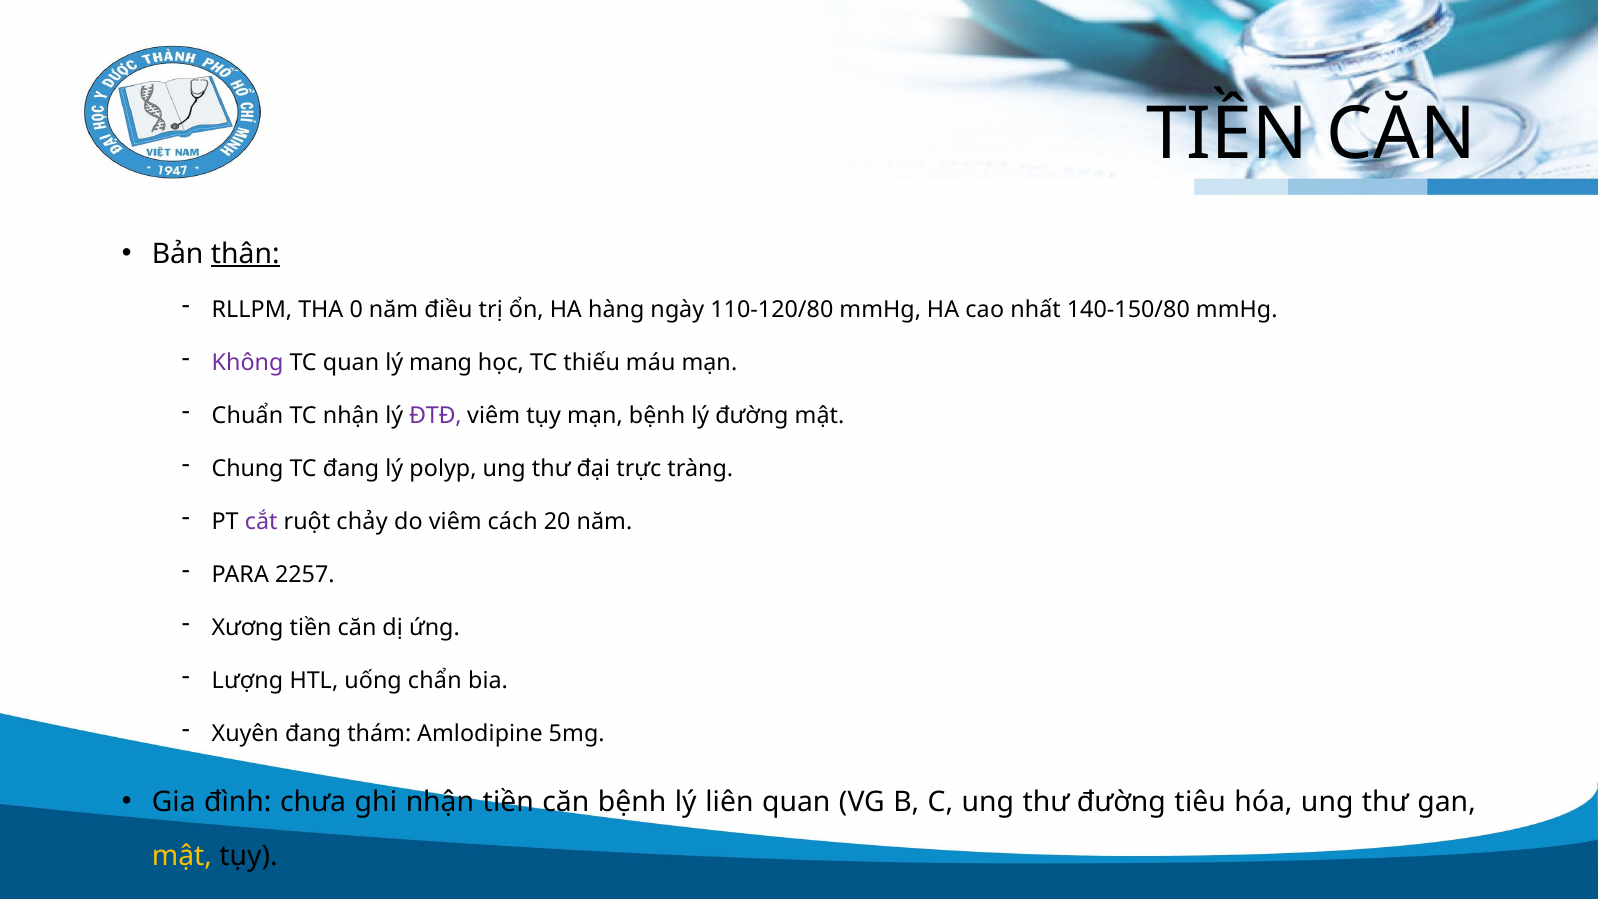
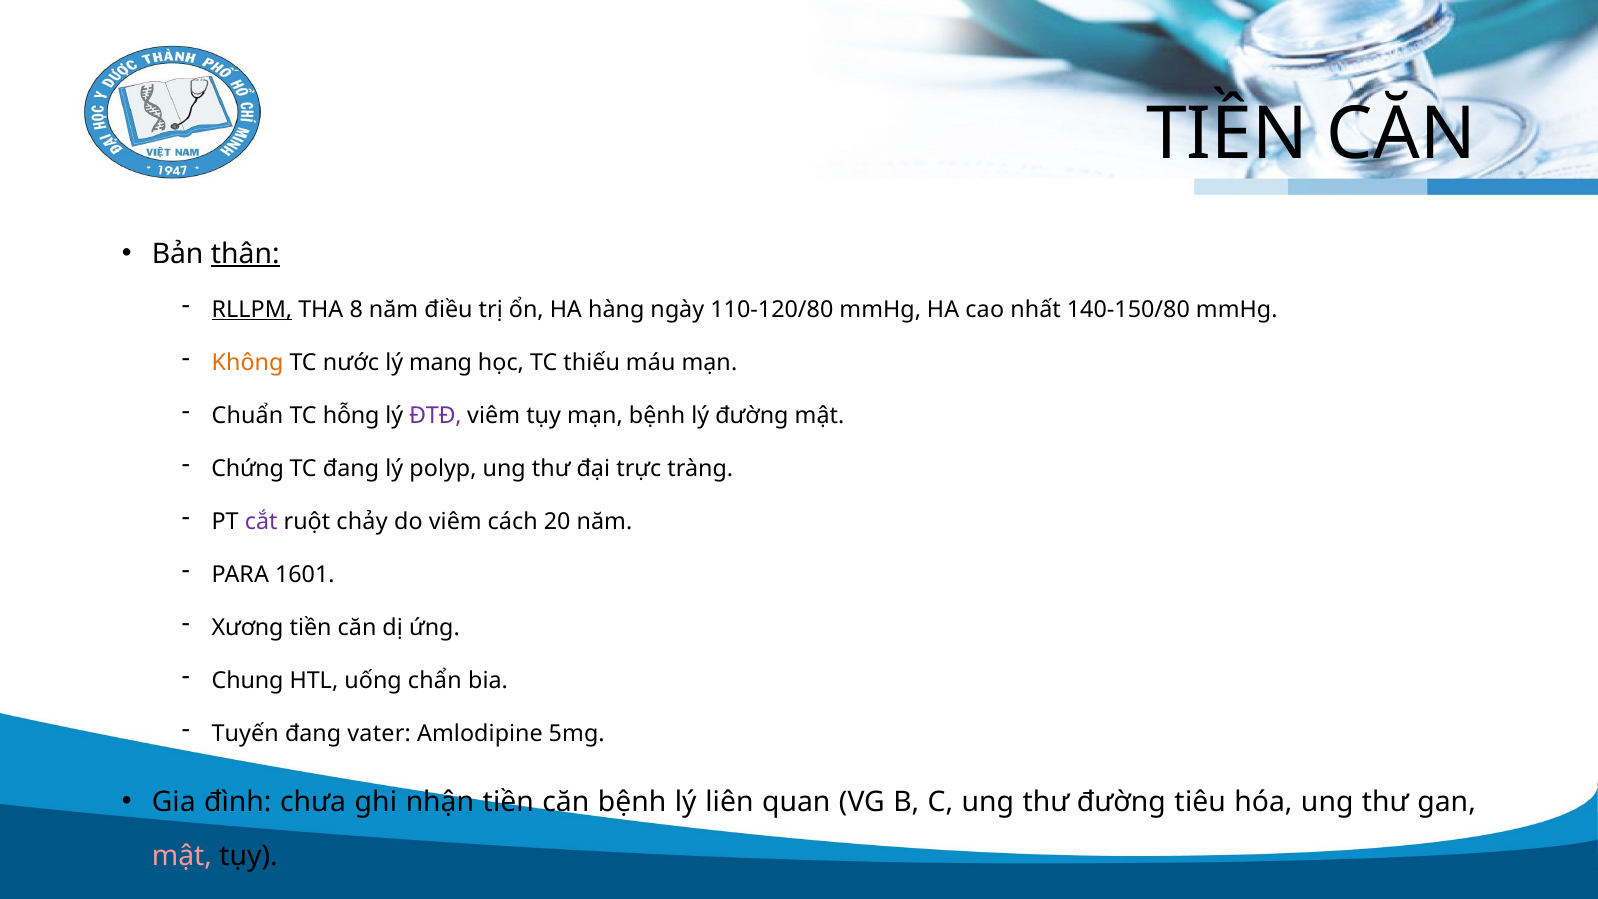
RLLPM underline: none -> present (252, 309)
0: 0 -> 8 (356, 309)
Không colour: purple -> orange (248, 363)
TC quan: quan -> nước (351, 363)
TC nhận: nhận -> hỗng (351, 416)
Chung: Chung -> Chứng (248, 469)
2257: 2257 -> 1601 (305, 575)
Lượng: Lượng -> Chung (248, 681)
Xuyên: Xuyên -> Tuyến (245, 734)
thám: thám -> vater (379, 734)
mật colour: yellow -> pink (182, 856)
